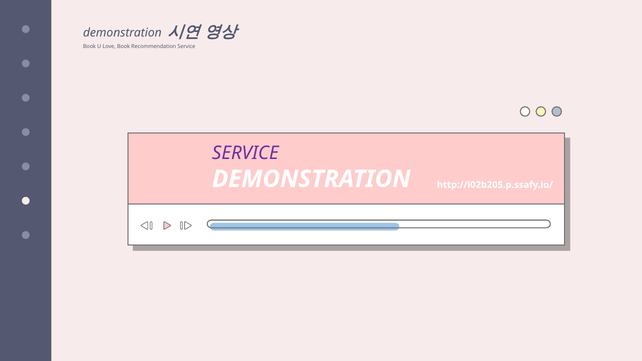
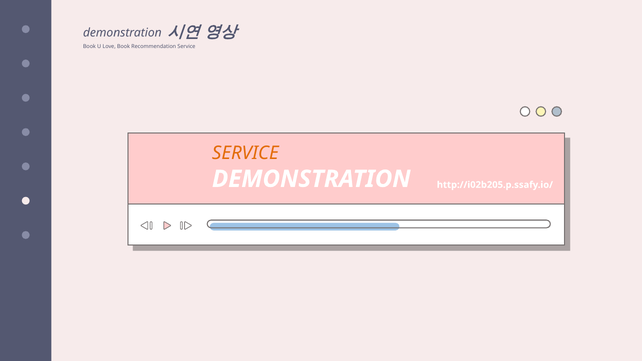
SERVICE colour: purple -> orange (245, 153)
